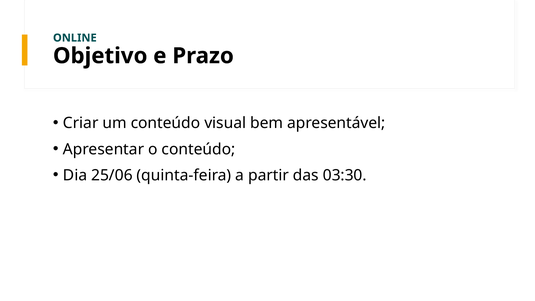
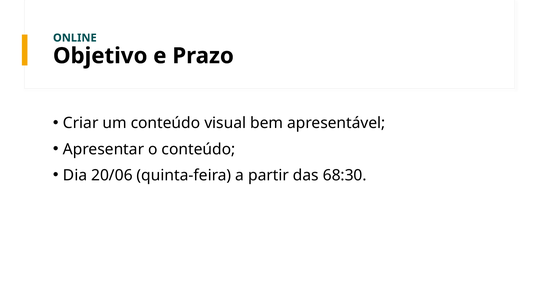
25/06: 25/06 -> 20/06 (112, 175)
03:30: 03:30 -> 68:30 (345, 175)
